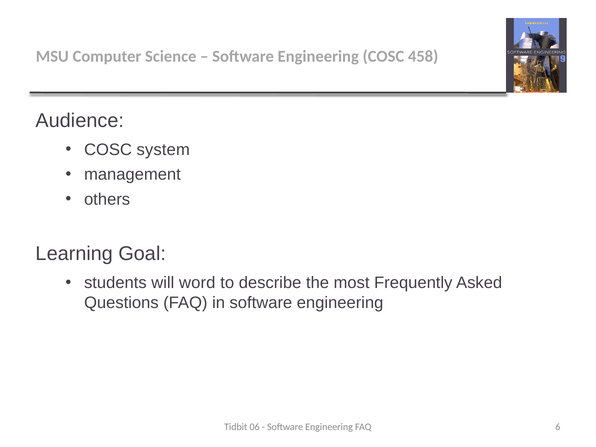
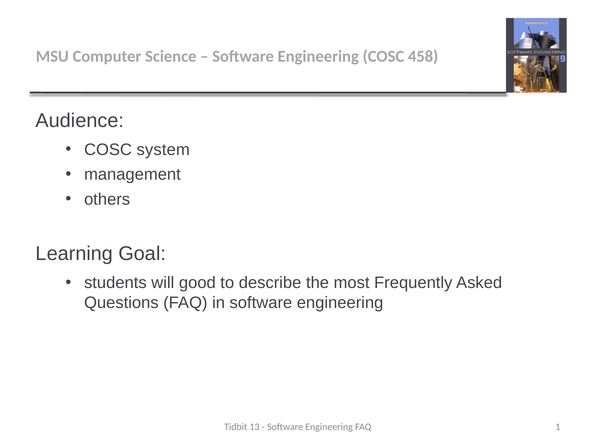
word: word -> good (197, 283)
06: 06 -> 13 (255, 427)
6: 6 -> 1 (558, 427)
